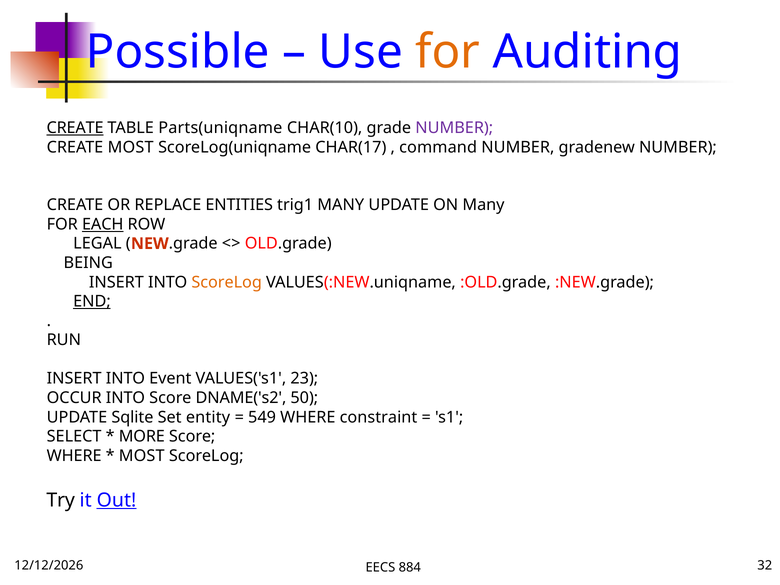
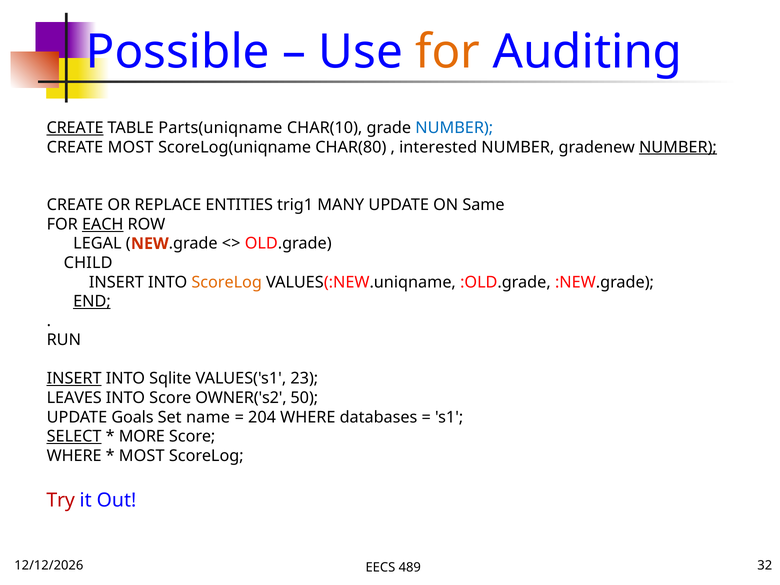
NUMBER colour: purple -> blue (454, 128)
CHAR(17: CHAR(17 -> CHAR(80 (351, 147)
command: command -> interested (438, 147)
NUMBER underline: none -> present (678, 147)
ON Many: Many -> Same (484, 205)
BEING: BEING -> CHILD (88, 263)
INSERT underline: none -> present (74, 379)
Event: Event -> Sqlite (170, 379)
OCCUR: OCCUR -> LEAVES (74, 398)
DNAME('s2: DNAME('s2 -> OWNER('s2 (241, 398)
Sqlite: Sqlite -> Goals (132, 417)
entity: entity -> name (208, 417)
549: 549 -> 204 (262, 417)
constraint: constraint -> databases (379, 417)
SELECT underline: none -> present (74, 436)
Try colour: black -> red (61, 500)
Out underline: present -> none (117, 500)
884: 884 -> 489 (410, 568)
